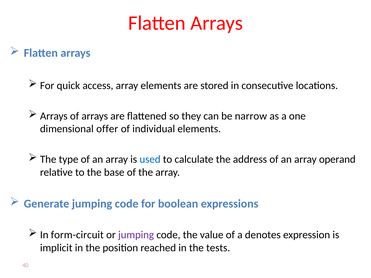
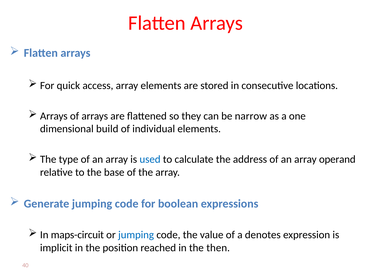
offer: offer -> build (107, 129)
form-circuit: form-circuit -> maps-circuit (77, 235)
jumping colour: purple -> blue (136, 235)
tests: tests -> then (218, 248)
